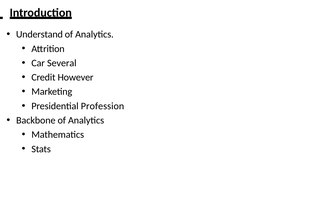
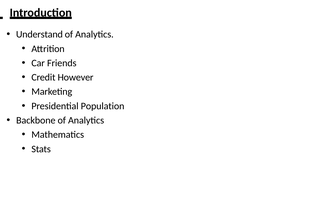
Several: Several -> Friends (62, 63)
Profession: Profession -> Population (103, 106)
